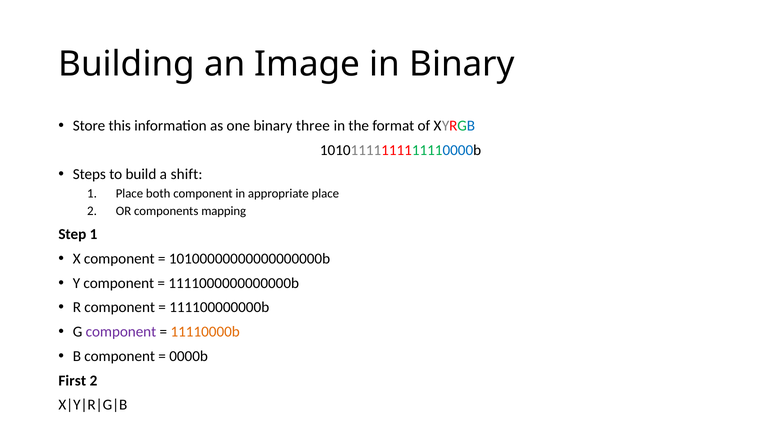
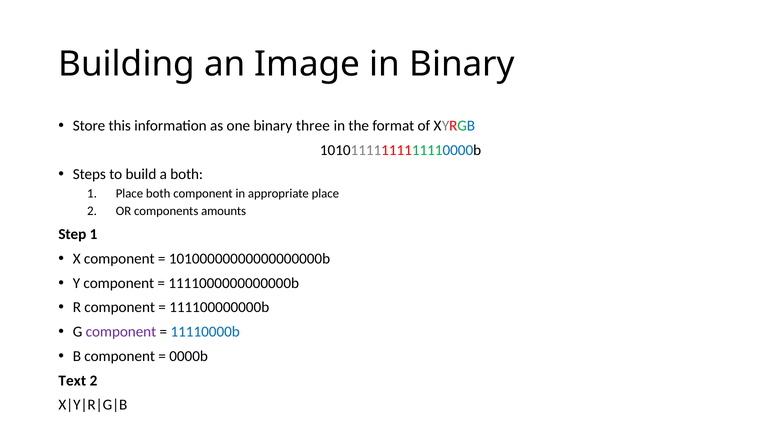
a shift: shift -> both (187, 174)
mapping: mapping -> amounts (224, 211)
11110000b colour: orange -> blue (205, 332)
First: First -> Text (72, 380)
